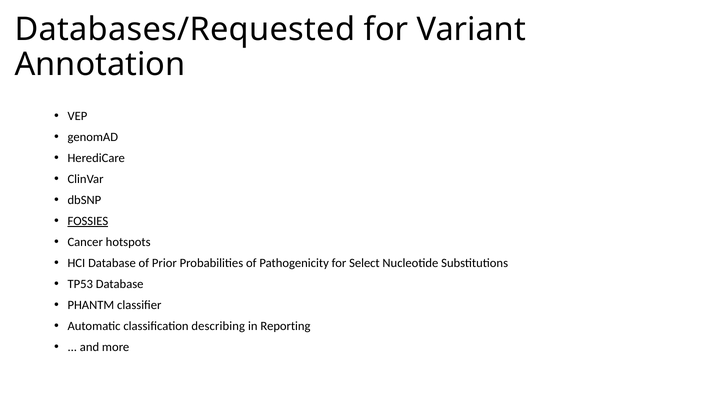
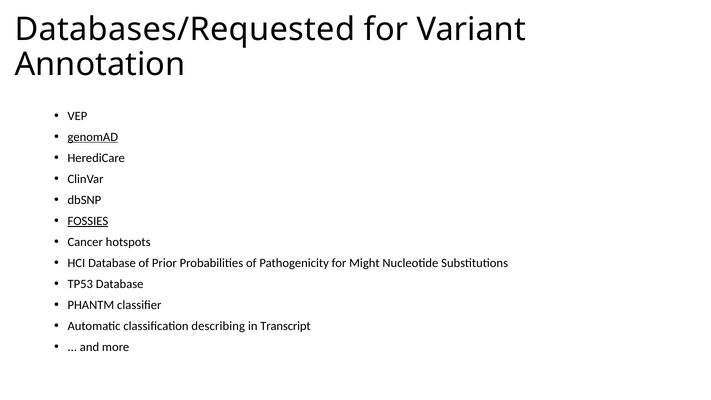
genomAD underline: none -> present (93, 137)
Select: Select -> Might (364, 263)
Reporting: Reporting -> Transcript (285, 326)
